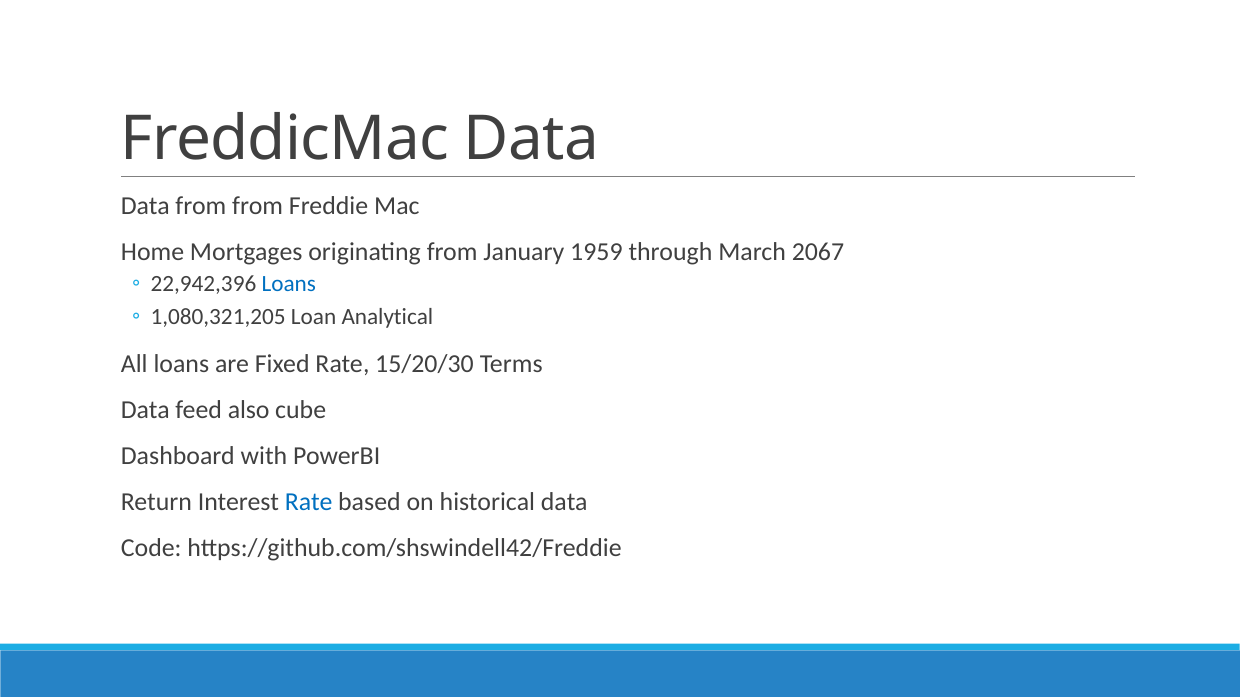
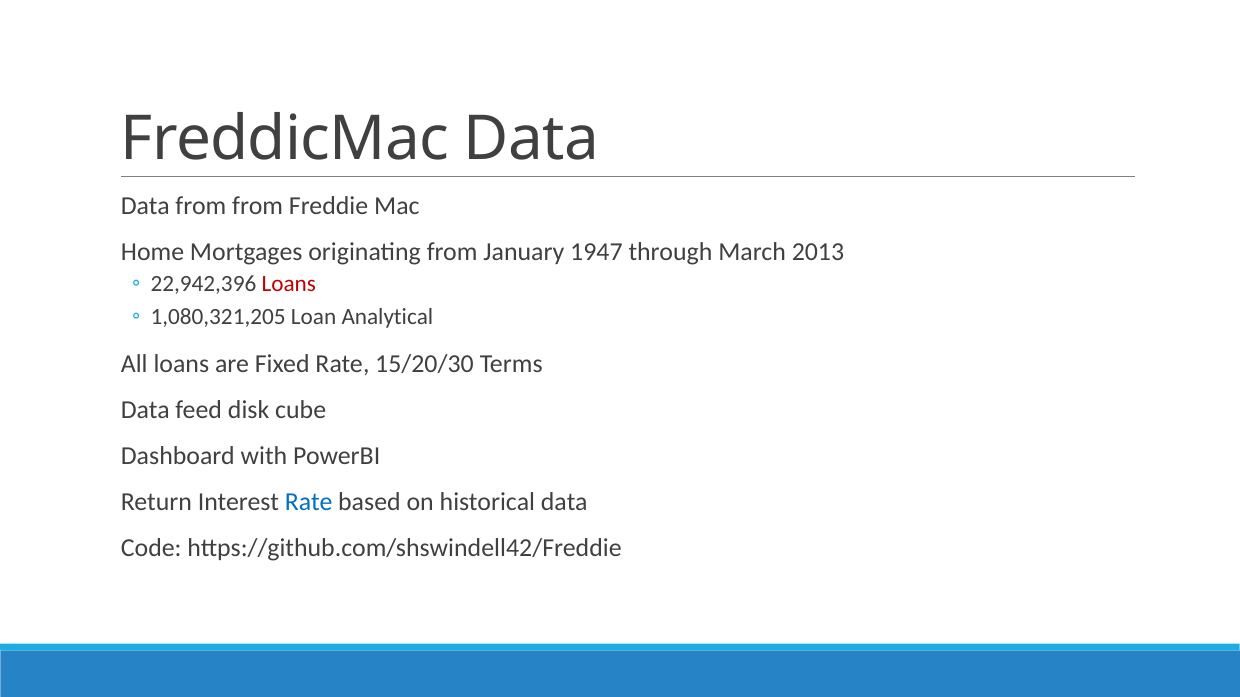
1959: 1959 -> 1947 (596, 252)
2067: 2067 -> 2013 (818, 252)
Loans colour: blue -> red (289, 284)
also: also -> disk (249, 410)
